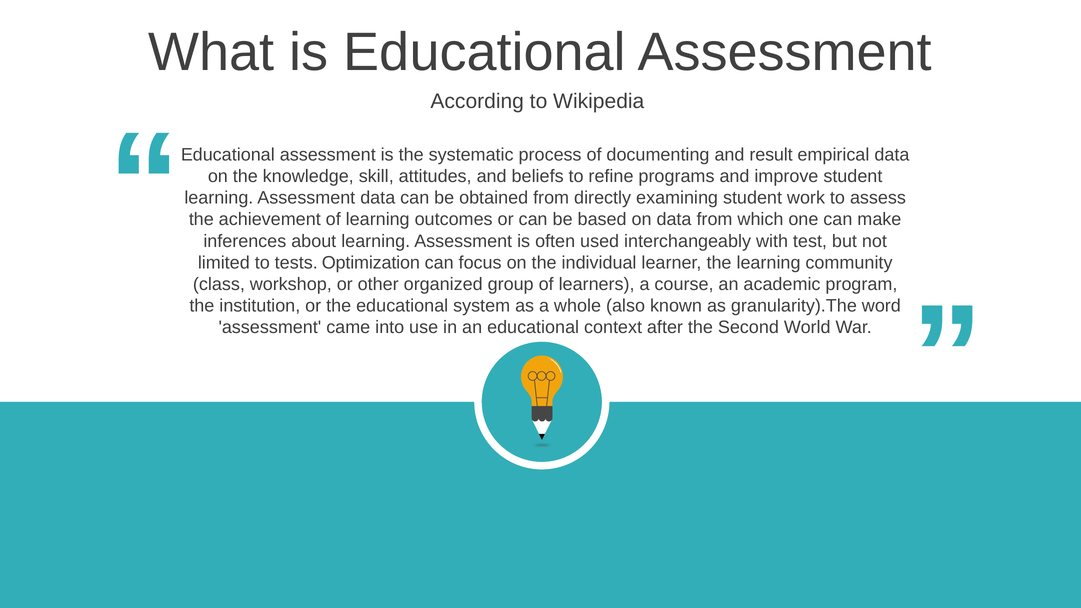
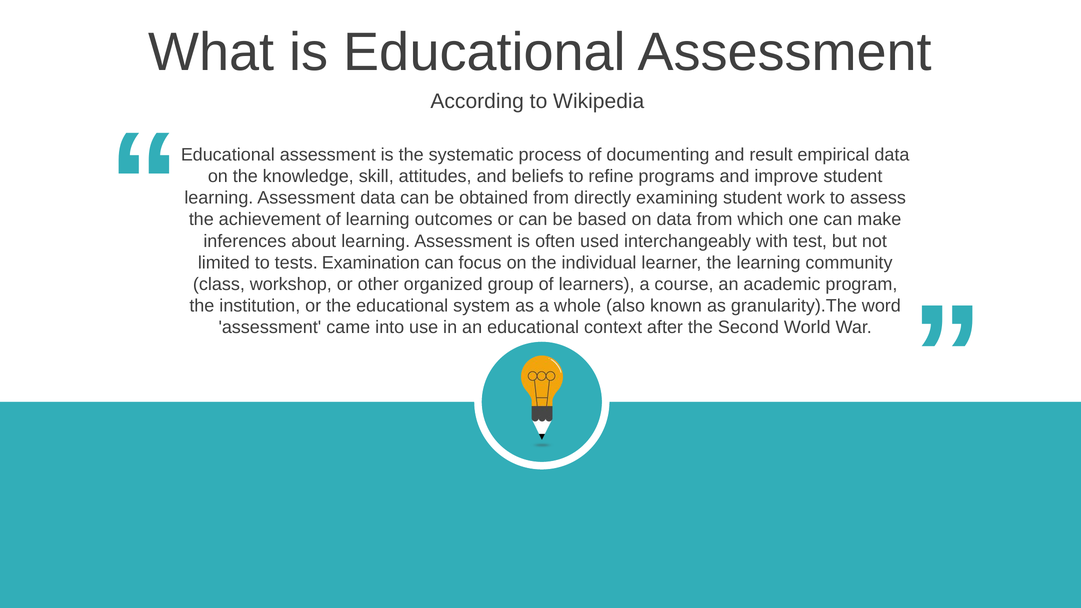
Optimization: Optimization -> Examination (371, 263)
